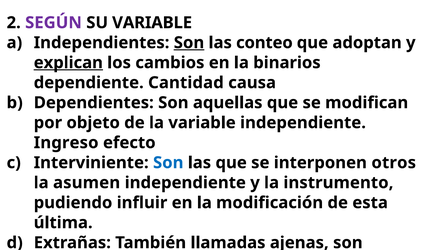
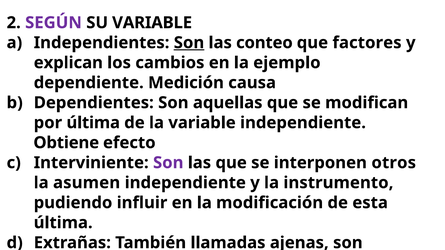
que adoptan: adoptan -> factores (367, 43)
explican underline: present -> none (68, 63)
binarios: binarios -> ejemplo (287, 63)
Cantidad: Cantidad -> Medición (186, 83)
por objeto: objeto -> última (93, 123)
Ingreso: Ingreso -> Obtiene (66, 143)
Son colour: blue -> purple (168, 163)
